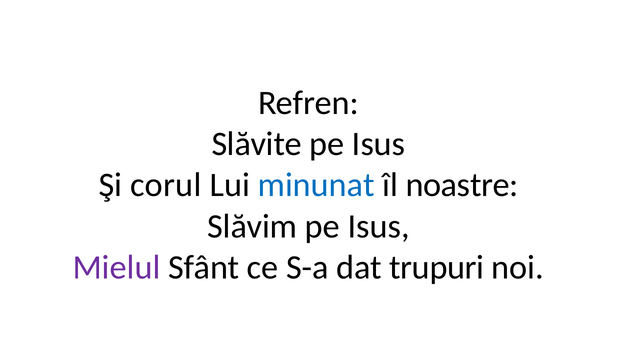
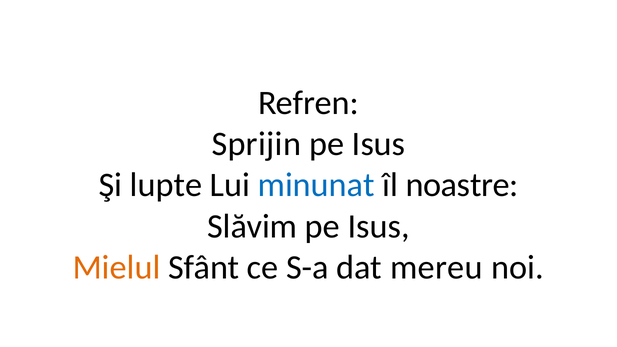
Slăvite: Slăvite -> Sprijin (256, 144)
corul: corul -> lupte (166, 185)
Mielul colour: purple -> orange (117, 267)
trupuri: trupuri -> mereu (436, 267)
